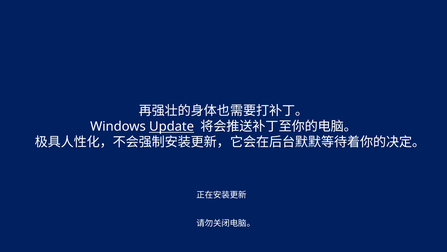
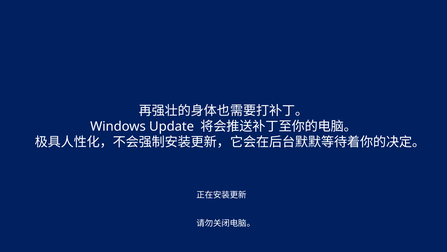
Update underline: present -> none (172, 126)
